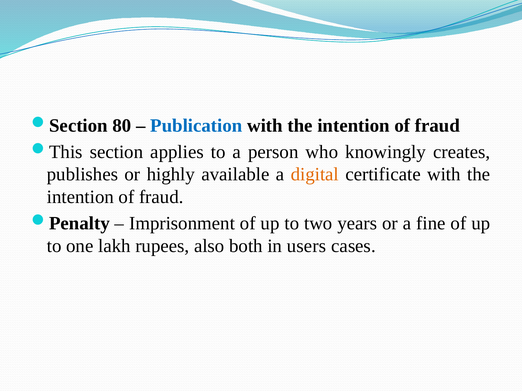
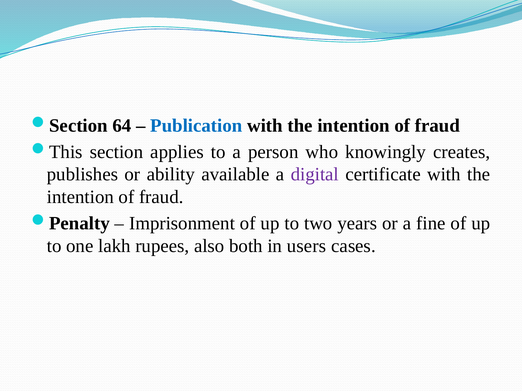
80: 80 -> 64 (122, 126)
highly: highly -> ability (171, 175)
digital colour: orange -> purple (315, 175)
